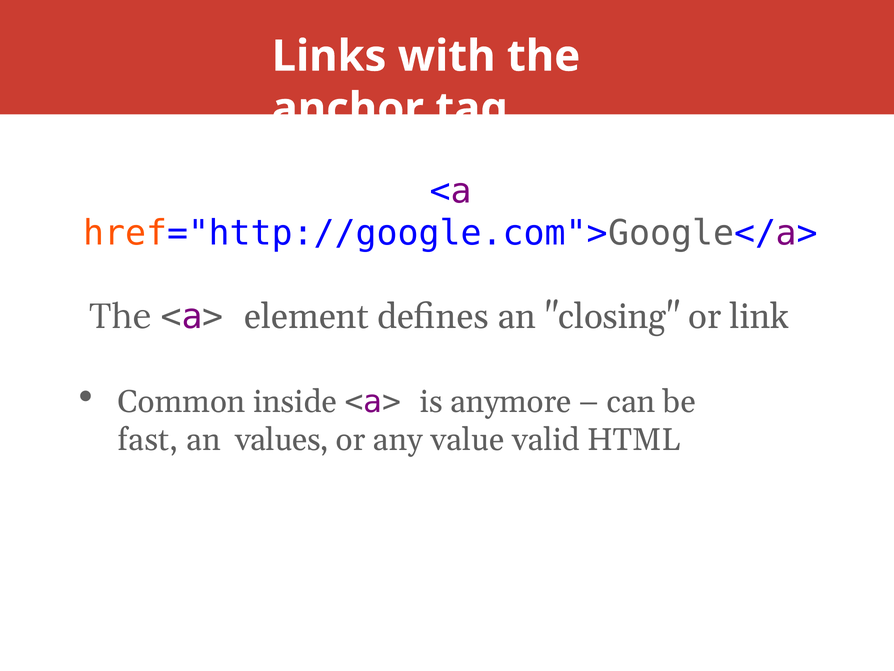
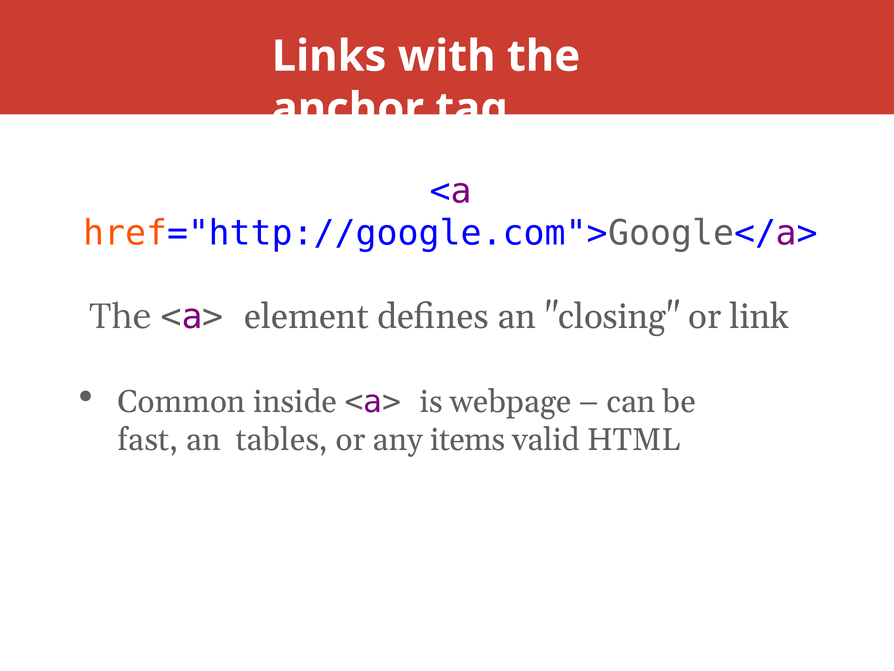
anymore: anymore -> webpage (511, 402)
values: values -> tables (282, 440)
value: value -> items (468, 440)
